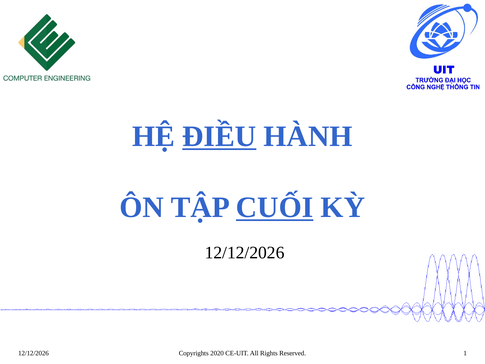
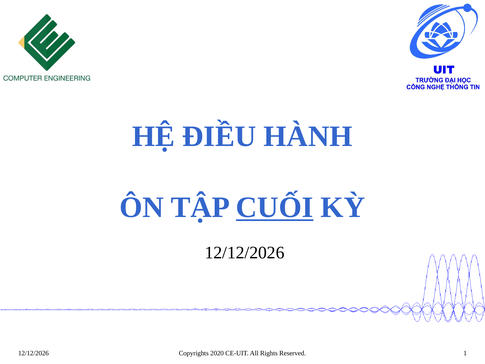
ĐIỀU underline: present -> none (219, 136)
